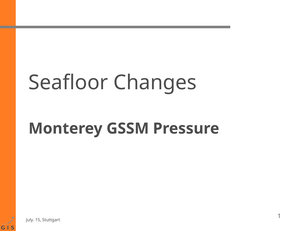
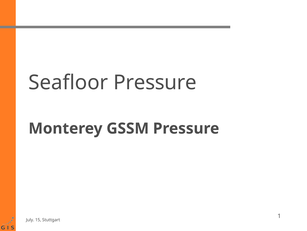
Seafloor Changes: Changes -> Pressure (155, 82)
